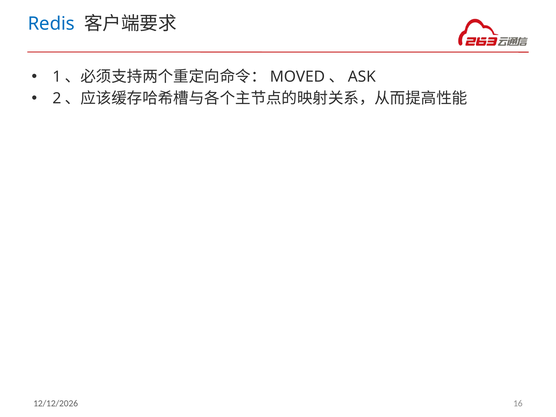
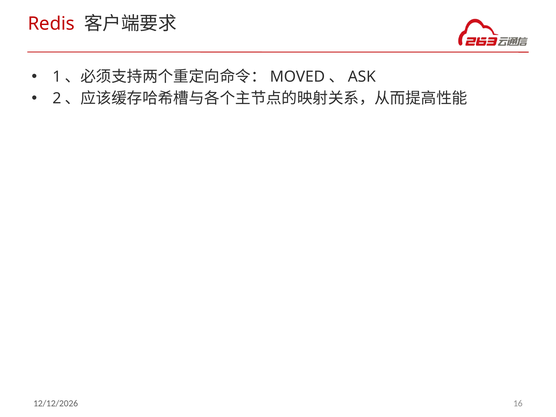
Redis colour: blue -> red (51, 24)
